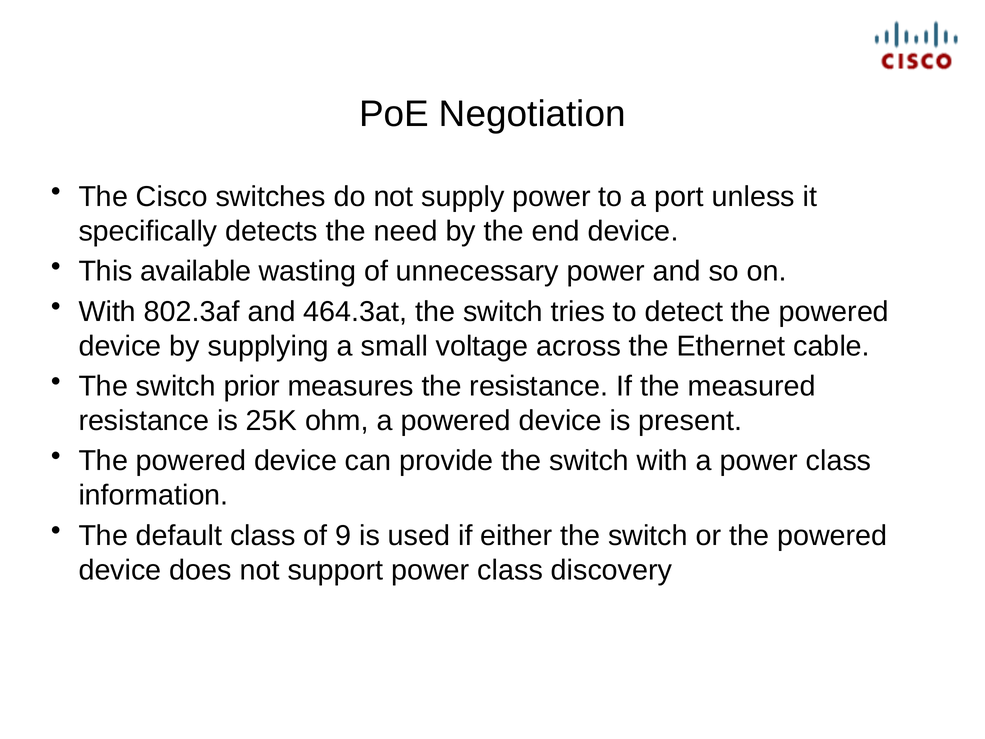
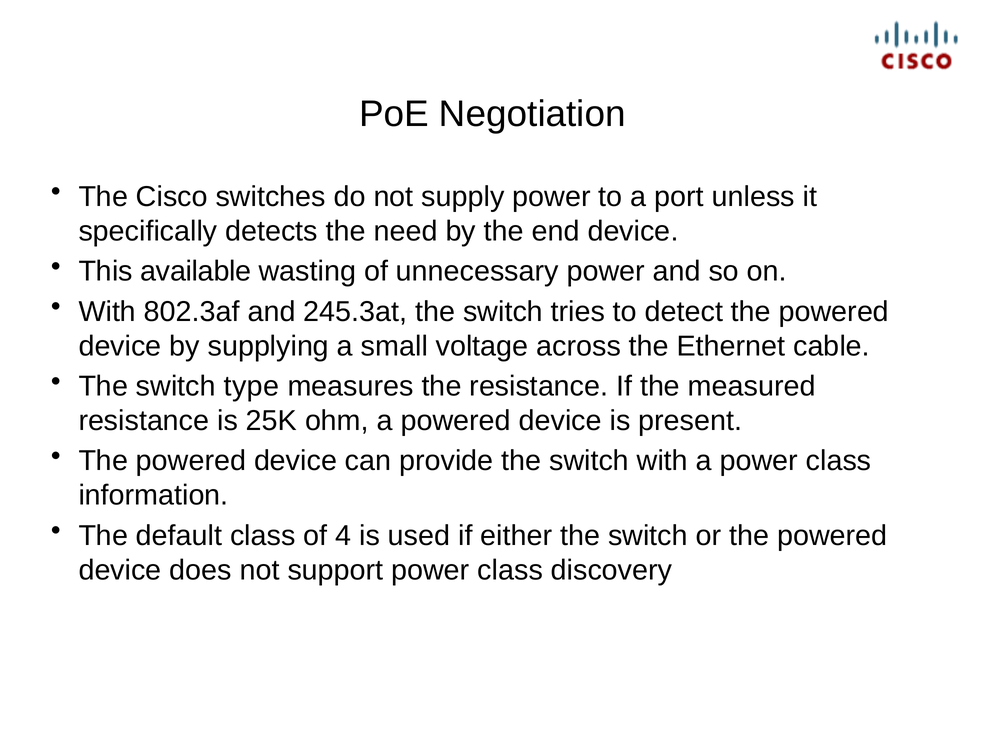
464.3at: 464.3at -> 245.3at (355, 311)
prior: prior -> type (251, 386)
9: 9 -> 4 (343, 536)
